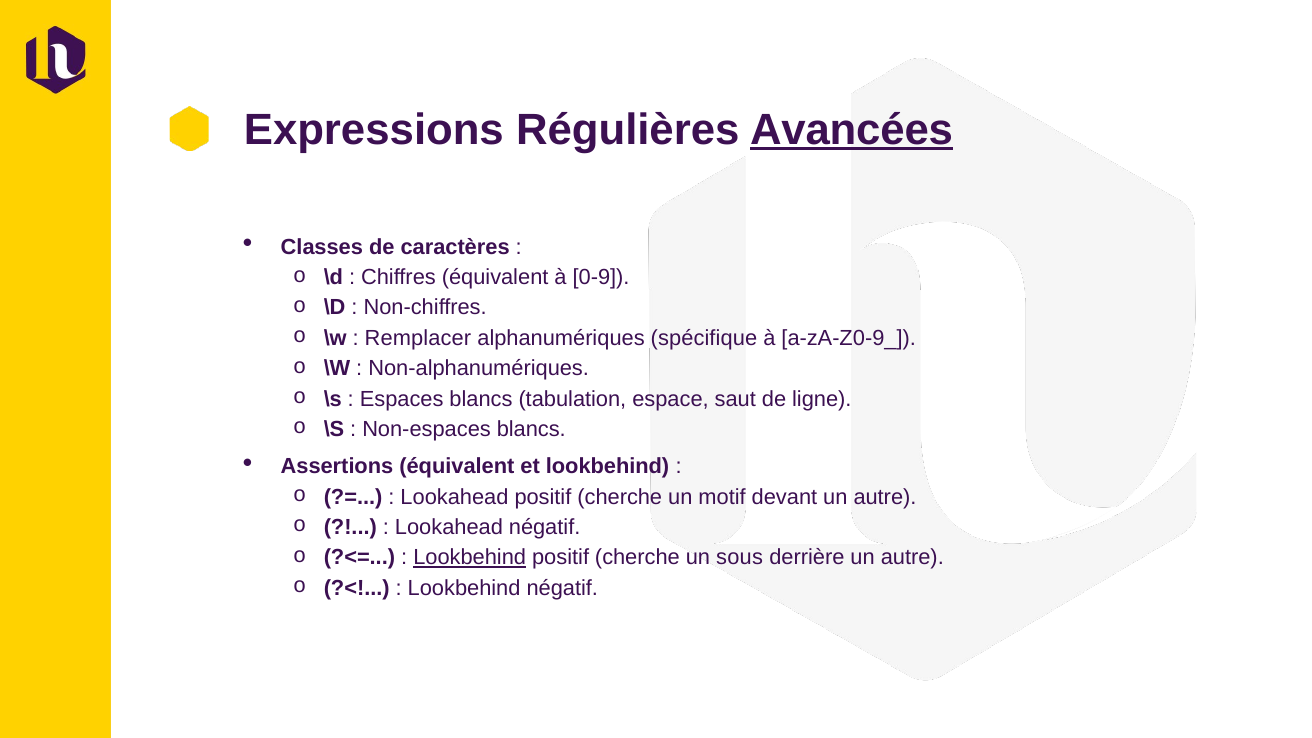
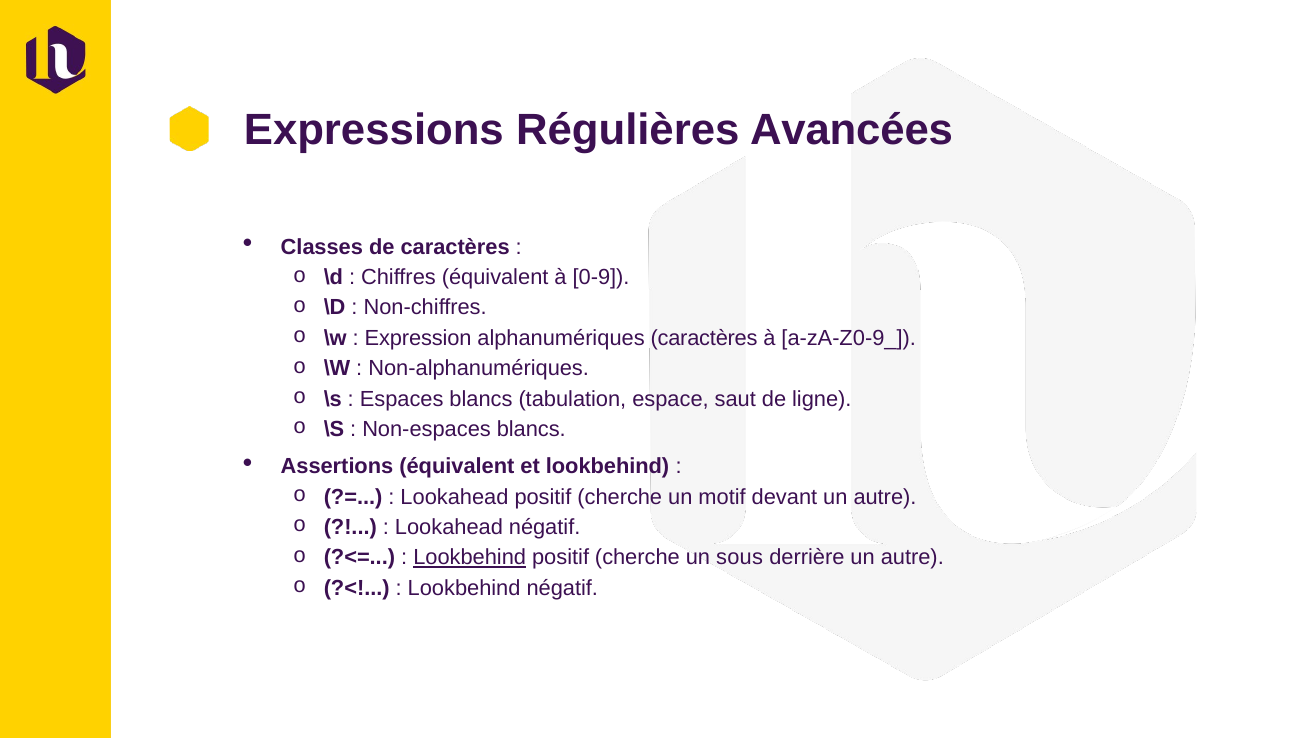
Avancées underline: present -> none (852, 130)
Remplacer: Remplacer -> Expression (418, 338)
alphanumériques spécifique: spécifique -> caractères (704, 338)
